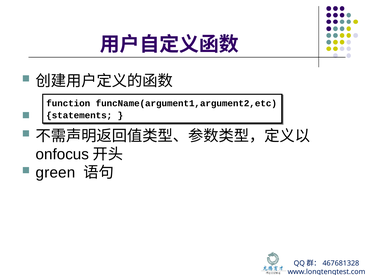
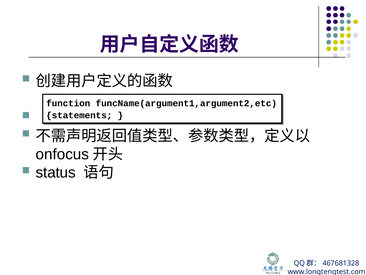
green: green -> status (56, 172)
